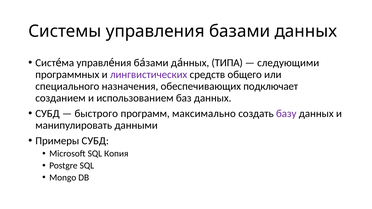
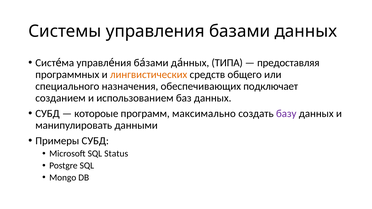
следующими: следующими -> предоставляя (288, 63)
лингвистических colour: purple -> orange (149, 75)
быстрого: быстрого -> котороые (96, 114)
Копия: Копия -> Status (116, 154)
